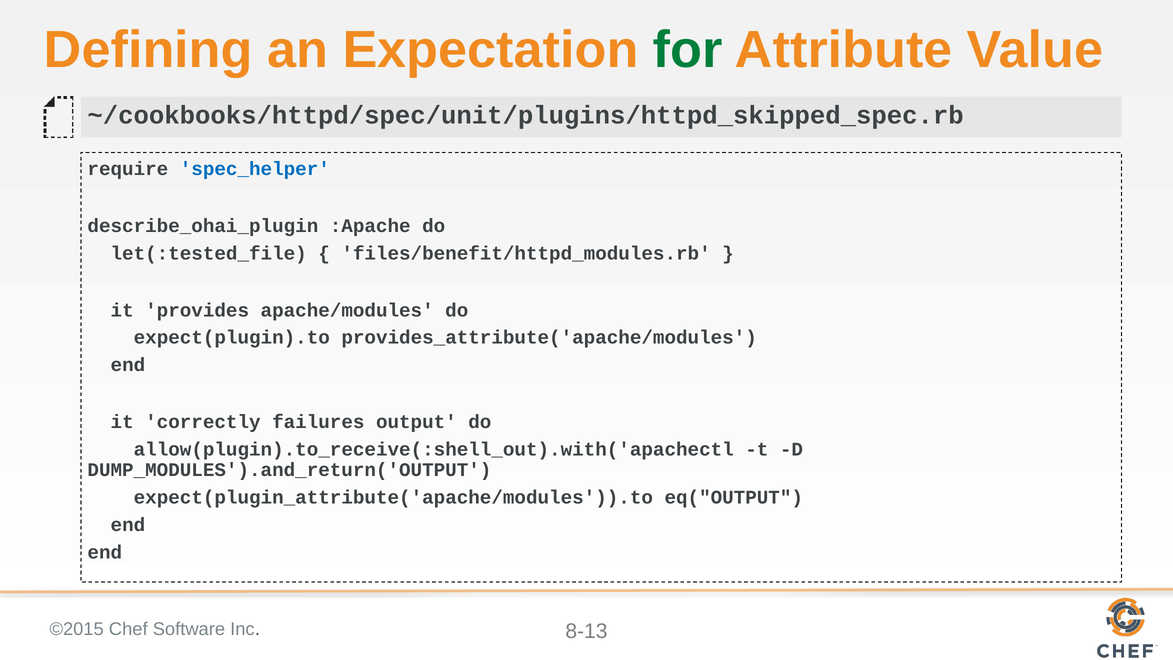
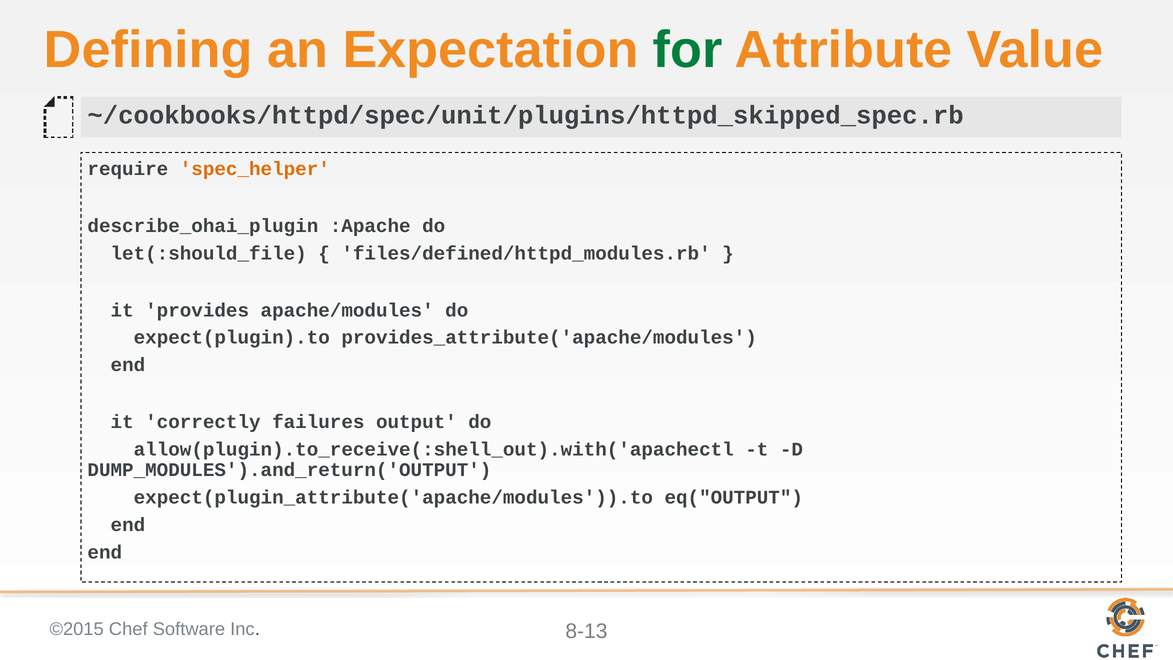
spec_helper colour: blue -> orange (255, 169)
let(:tested_file: let(:tested_file -> let(:should_file (209, 253)
files/benefit/httpd_modules.rb: files/benefit/httpd_modules.rb -> files/defined/httpd_modules.rb (526, 253)
